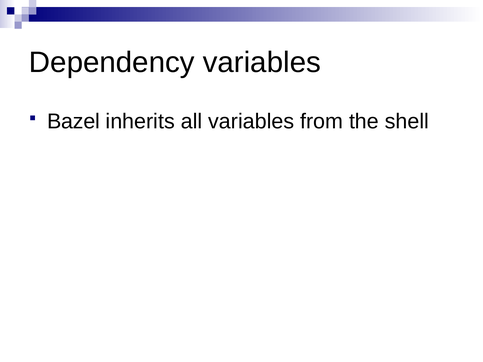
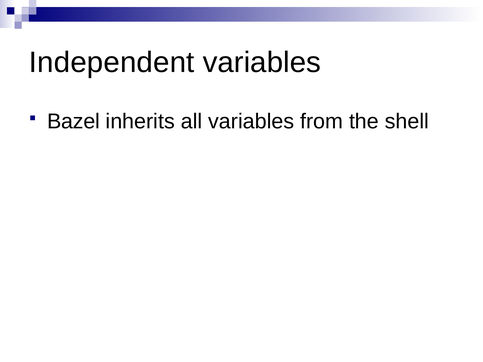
Dependency: Dependency -> Independent (112, 62)
